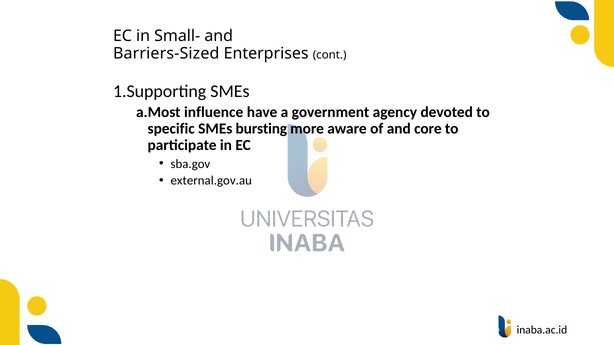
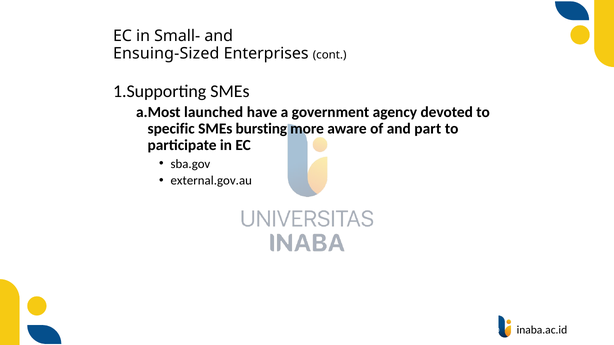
Barriers-Sized: Barriers-Sized -> Ensuing-Sized (166, 53)
influence: influence -> launched (214, 112)
core: core -> part (428, 129)
